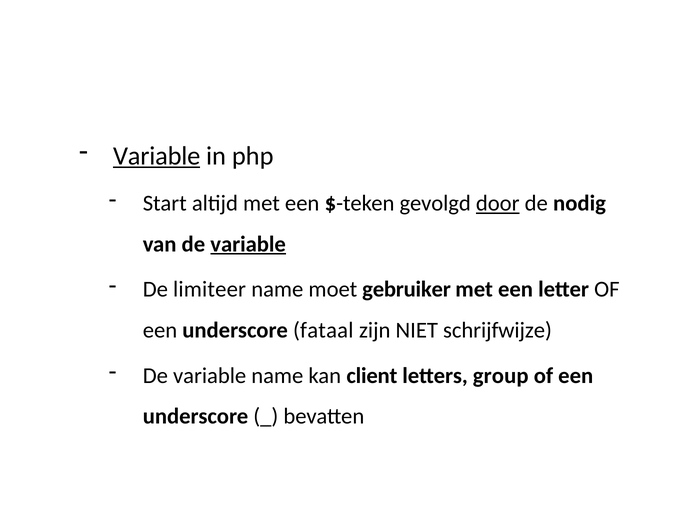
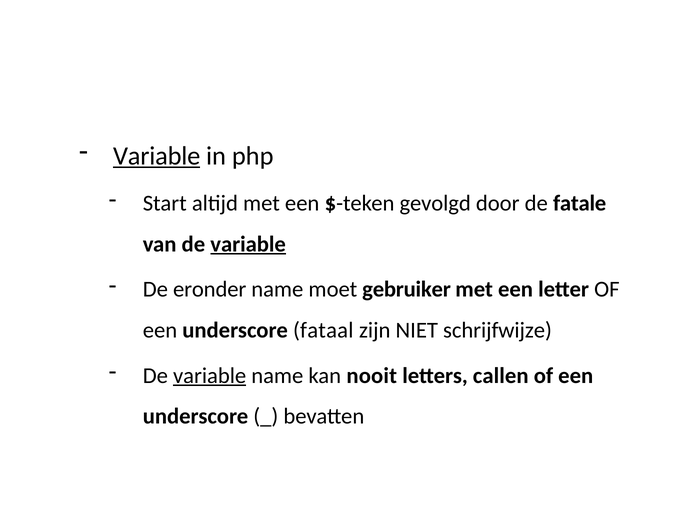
door underline: present -> none (498, 203)
nodig: nodig -> fatale (580, 203)
limiteer: limiteer -> eronder (210, 289)
variable underline: none -> present (210, 376)
client: client -> nooit (372, 376)
group: group -> callen (501, 376)
